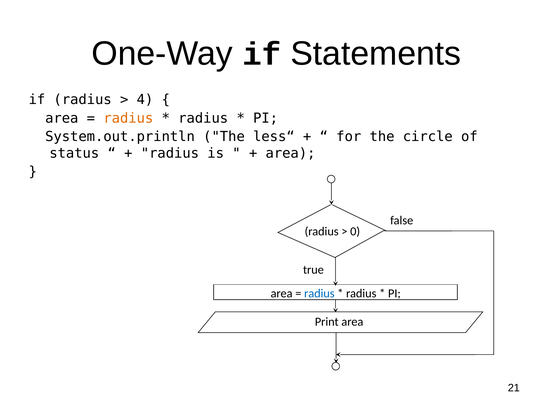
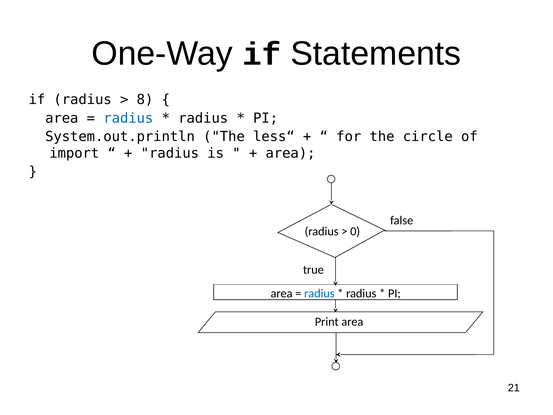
4: 4 -> 8 (145, 100)
radius colour: orange -> blue (128, 118)
status: status -> import (74, 153)
